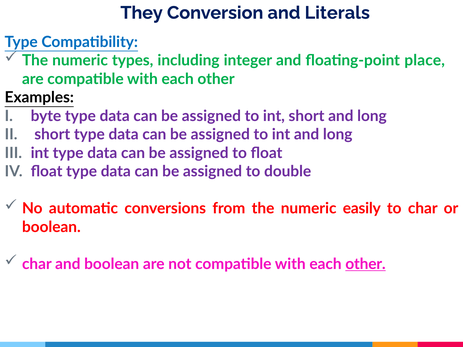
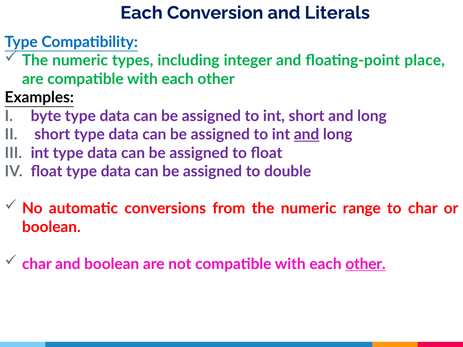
They: They -> Each (142, 13)
and underline: none -> present (307, 135)
easily: easily -> range (362, 209)
